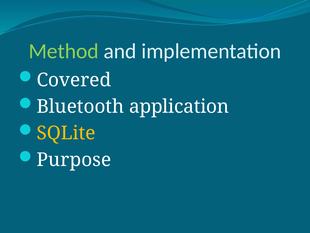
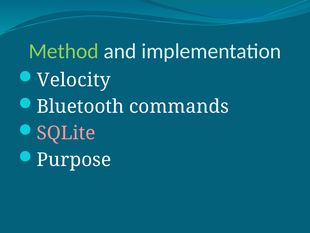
Covered: Covered -> Velocity (74, 80)
application: application -> commands (179, 106)
SQLite colour: yellow -> pink (66, 133)
